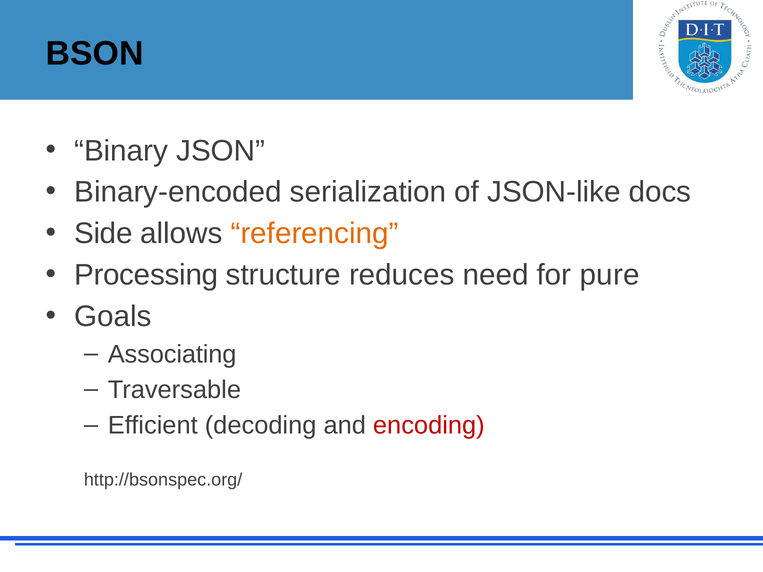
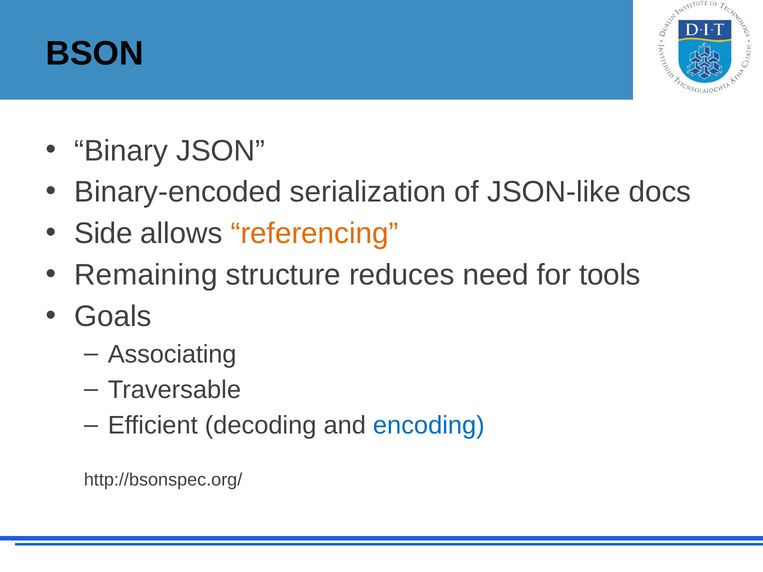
Processing: Processing -> Remaining (146, 275)
pure: pure -> tools (610, 275)
encoding colour: red -> blue (429, 426)
